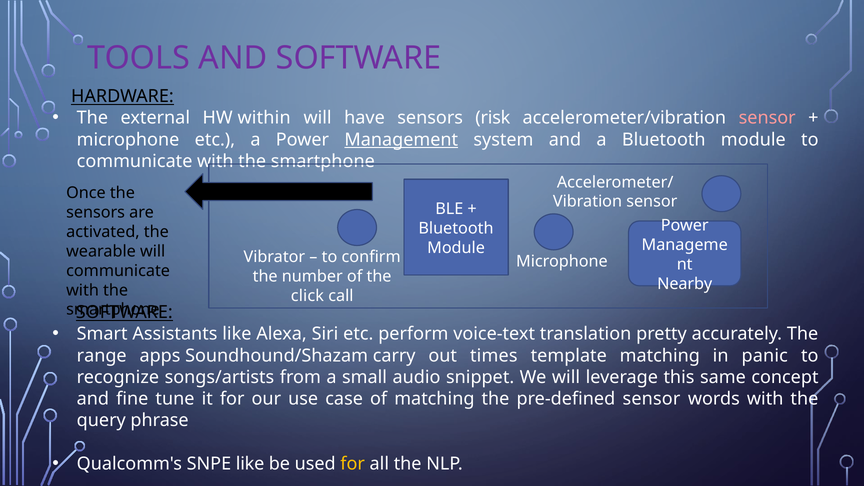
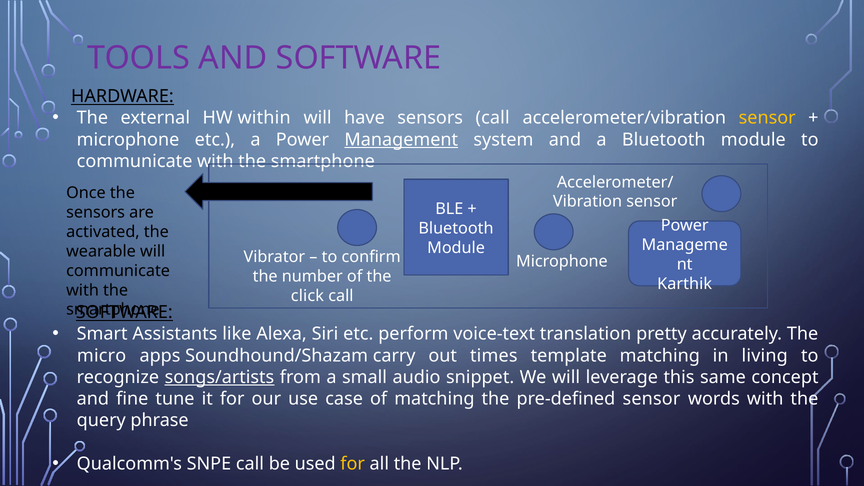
sensors risk: risk -> call (493, 118)
sensor colour: pink -> yellow (767, 118)
Nearby: Nearby -> Karthik (685, 284)
range: range -> micro (102, 356)
panic: panic -> living (765, 356)
songs/artists underline: none -> present (219, 377)
SNPE like: like -> call (250, 464)
